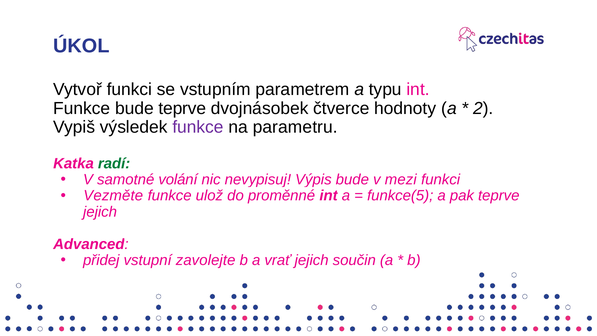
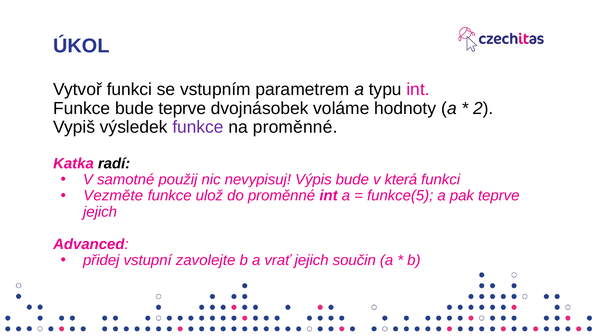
čtverce: čtverce -> voláme (341, 108)
na parametru: parametru -> proměnné (295, 127)
radí colour: green -> black (114, 163)
volání: volání -> použij (178, 180)
mezi: mezi -> která (401, 180)
